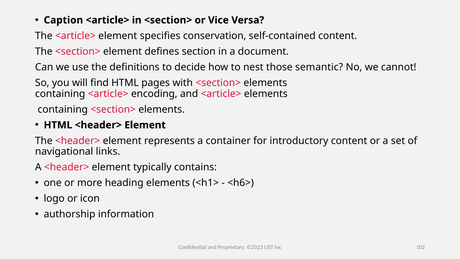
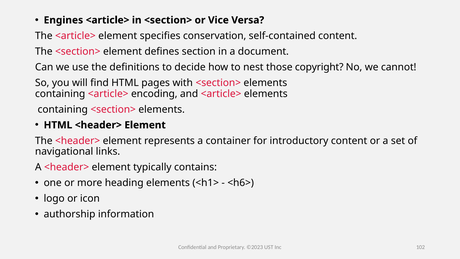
Caption: Caption -> Engines (63, 20)
semantic: semantic -> copyright (319, 67)
